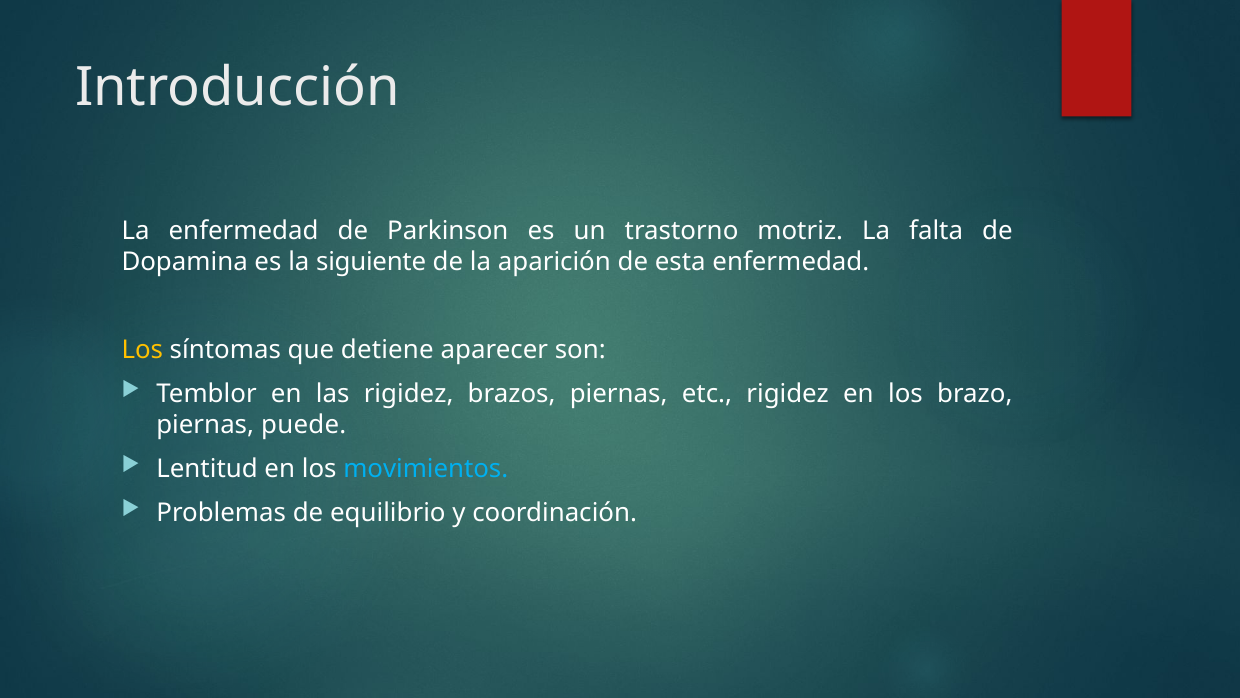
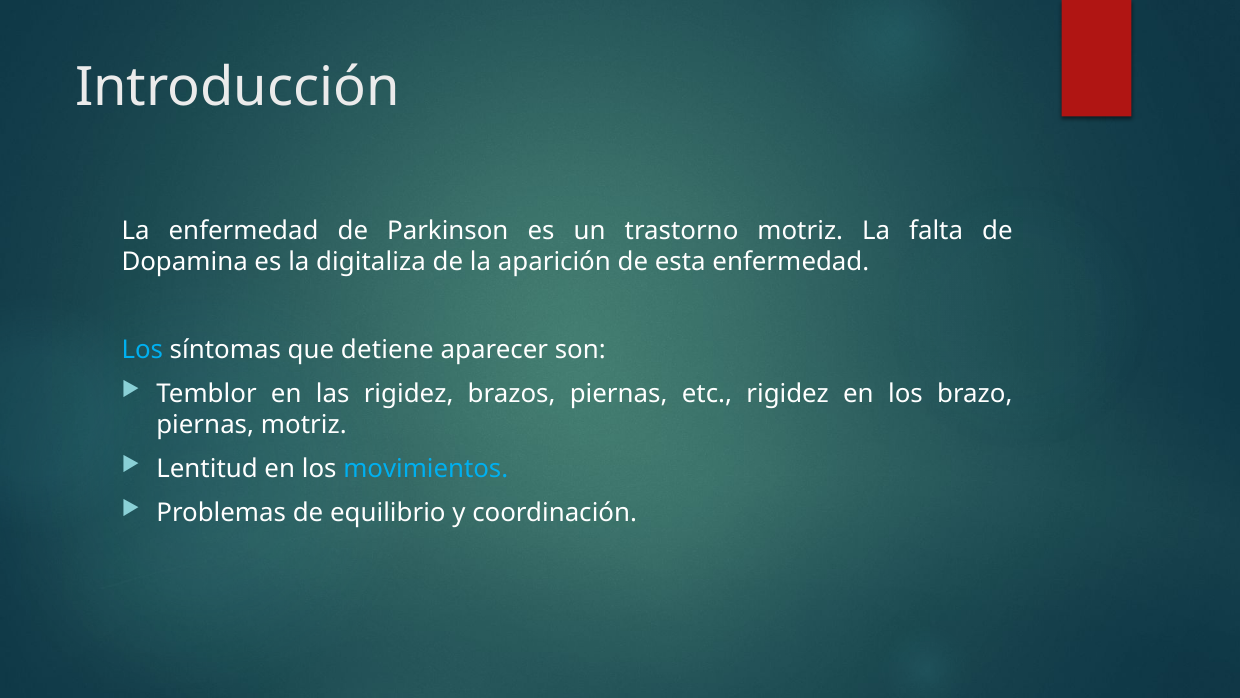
siguiente: siguiente -> digitaliza (371, 262)
Los colour: yellow -> light blue (142, 350)
piernas puede: puede -> motriz (304, 425)
